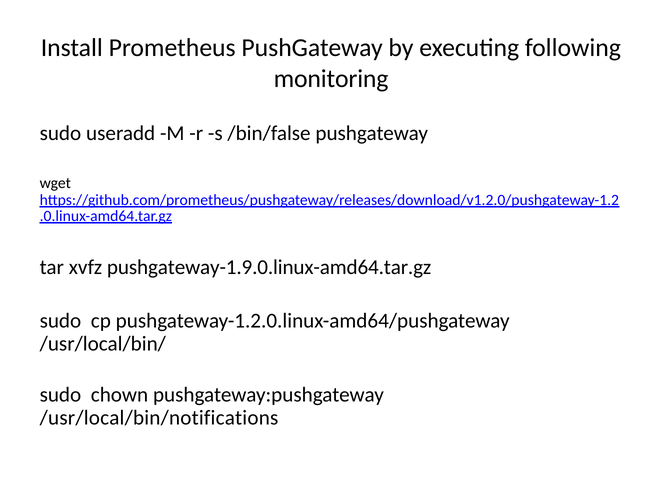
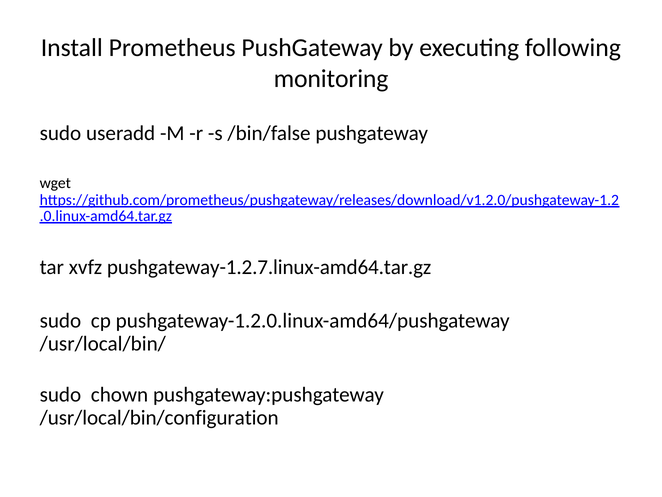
pushgateway-1.9.0.linux-amd64.tar.gz: pushgateway-1.9.0.linux-amd64.tar.gz -> pushgateway-1.2.7.linux-amd64.tar.gz (269, 267)
/usr/local/bin/notifications: /usr/local/bin/notifications -> /usr/local/bin/configuration (159, 417)
